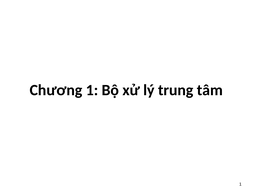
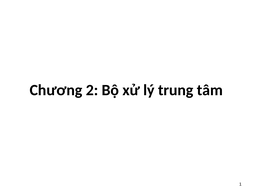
Chương 1: 1 -> 2 (92, 90)
